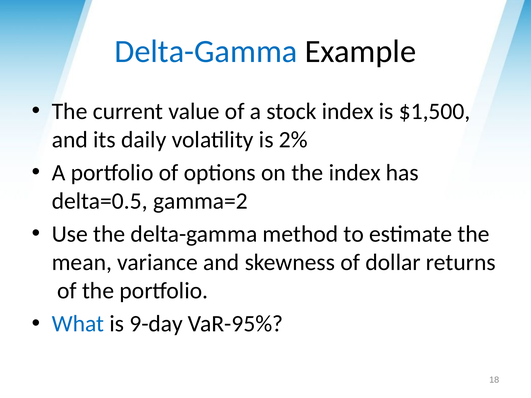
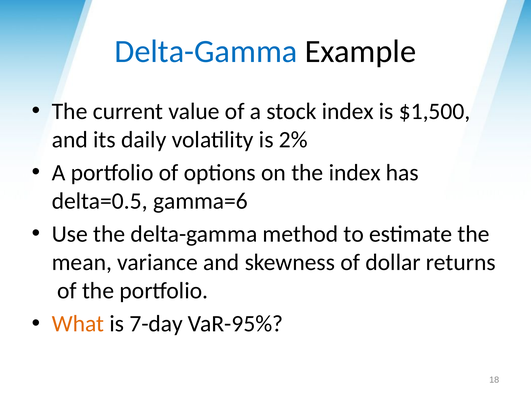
gamma=2: gamma=2 -> gamma=6 (200, 201)
What colour: blue -> orange (78, 324)
9-day: 9-day -> 7-day (156, 324)
